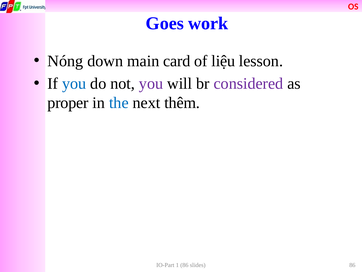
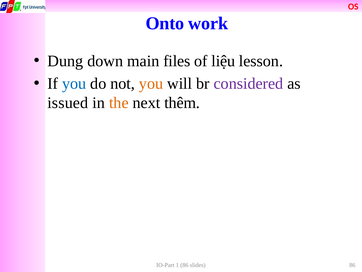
Goes: Goes -> Onto (165, 23)
Nóng: Nóng -> Dung (65, 61)
card: card -> files (177, 61)
you colour: purple -> orange (151, 83)
proper: proper -> issued (68, 103)
the colour: blue -> orange (119, 103)
